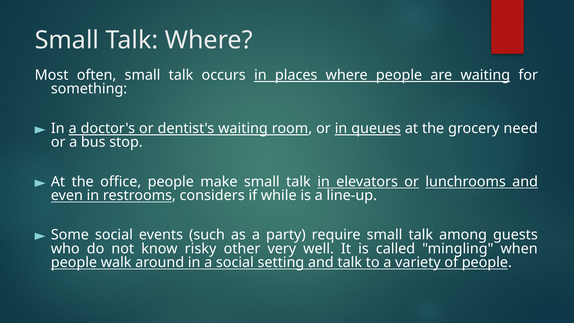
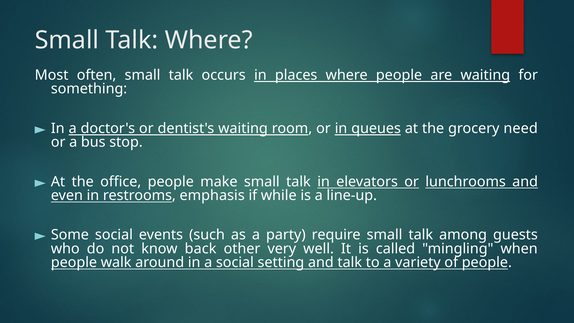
considers: considers -> emphasis (212, 195)
risky: risky -> back (201, 249)
